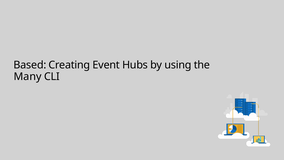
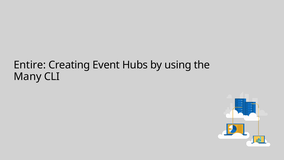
Based: Based -> Entire (30, 65)
